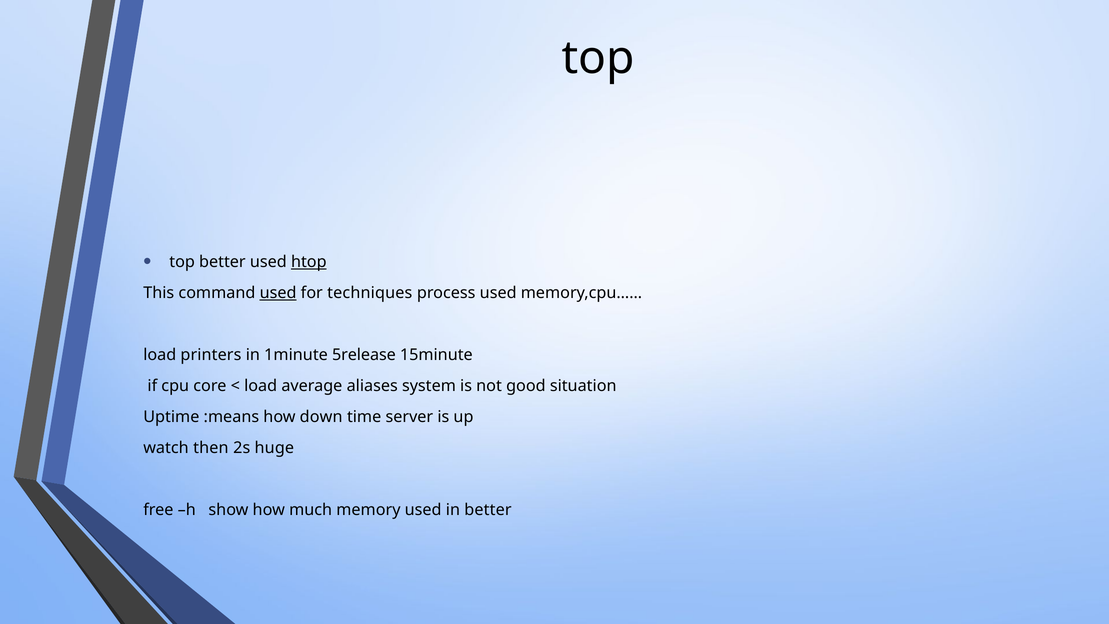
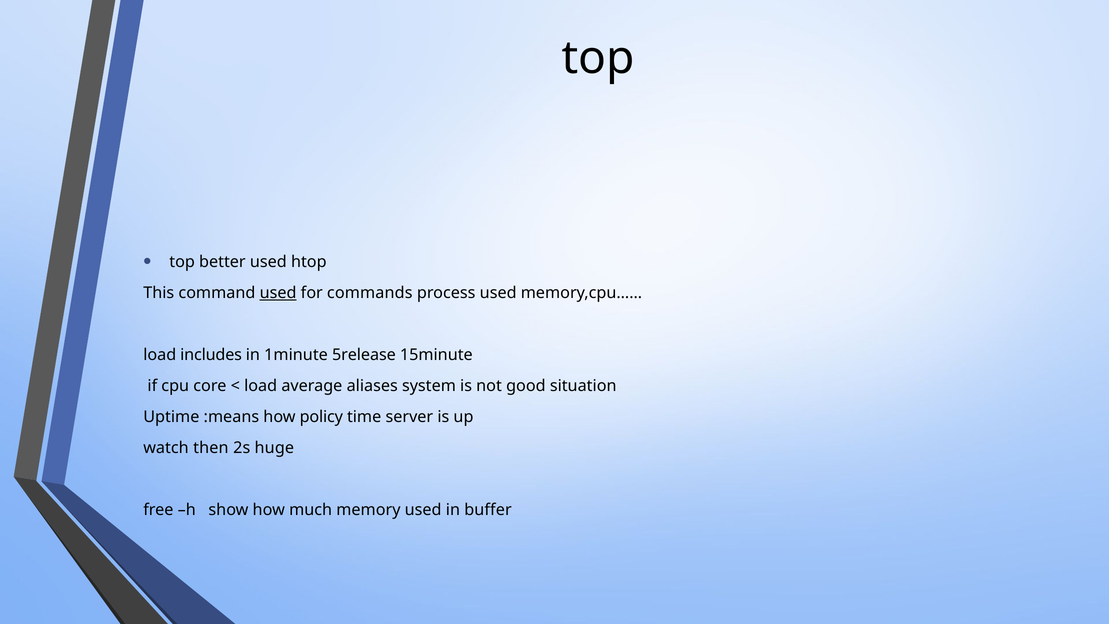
htop underline: present -> none (309, 262)
techniques: techniques -> commands (370, 293)
printers: printers -> includes (211, 355)
down: down -> policy (321, 417)
in better: better -> buffer (488, 510)
